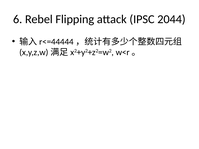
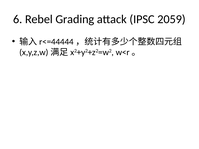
Flipping: Flipping -> Grading (75, 19)
2044: 2044 -> 2059 (172, 19)
